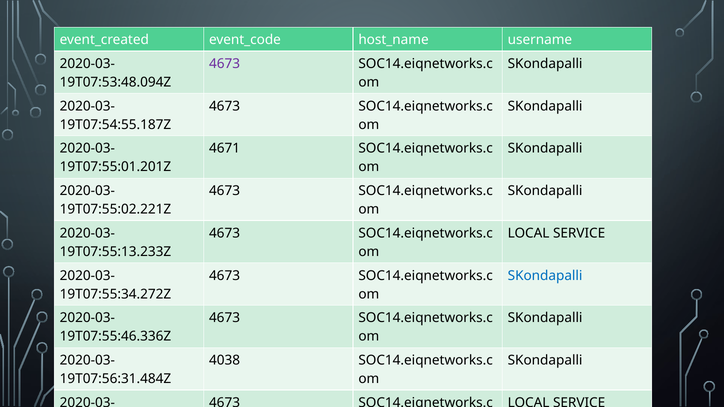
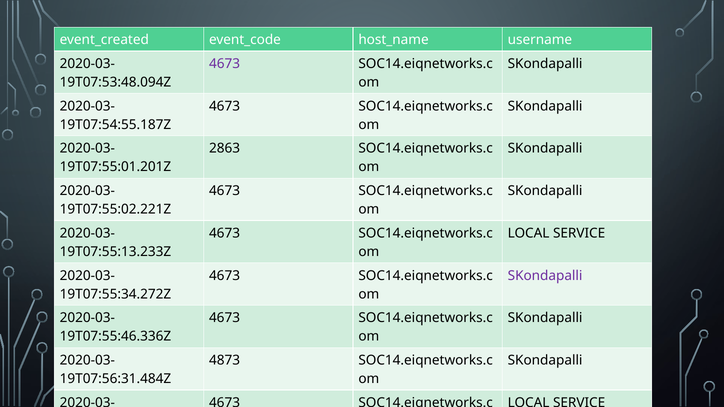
4671: 4671 -> 2863 (225, 149)
SKondapalli colour: blue -> purple (545, 276)
4038: 4038 -> 4873 (225, 361)
